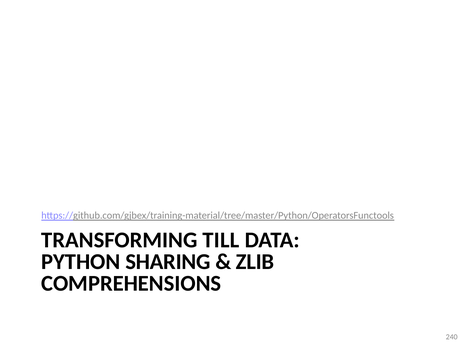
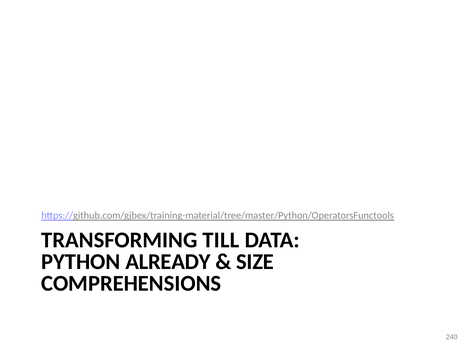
SHARING: SHARING -> ALREADY (168, 262)
ZLIB: ZLIB -> SIZE (255, 262)
